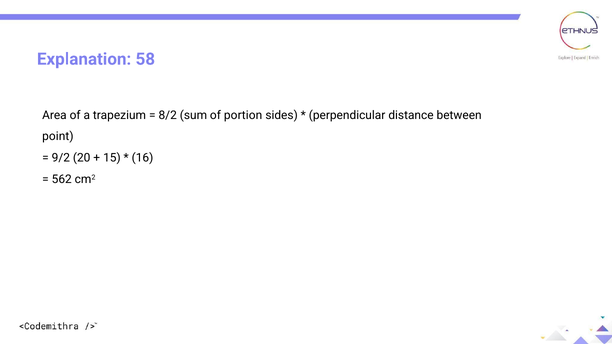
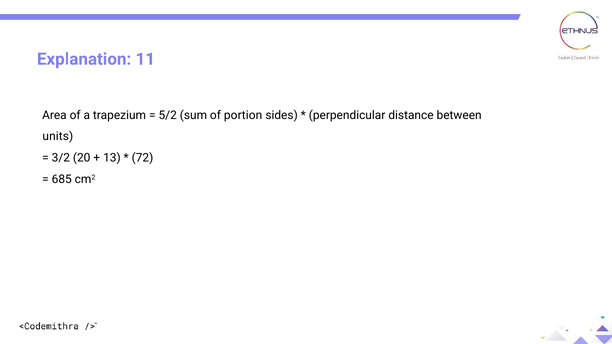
58: 58 -> 11 (145, 59)
8/2: 8/2 -> 5/2 (168, 115)
point: point -> units (58, 137)
9/2: 9/2 -> 3/2 (61, 158)
15: 15 -> 13 (112, 158)
16: 16 -> 72 (142, 158)
562: 562 -> 685 (62, 180)
